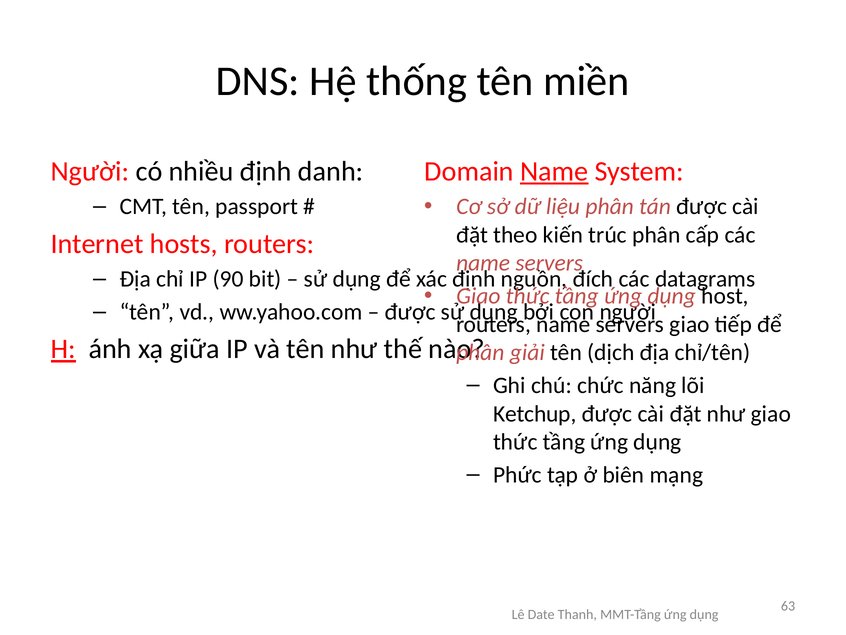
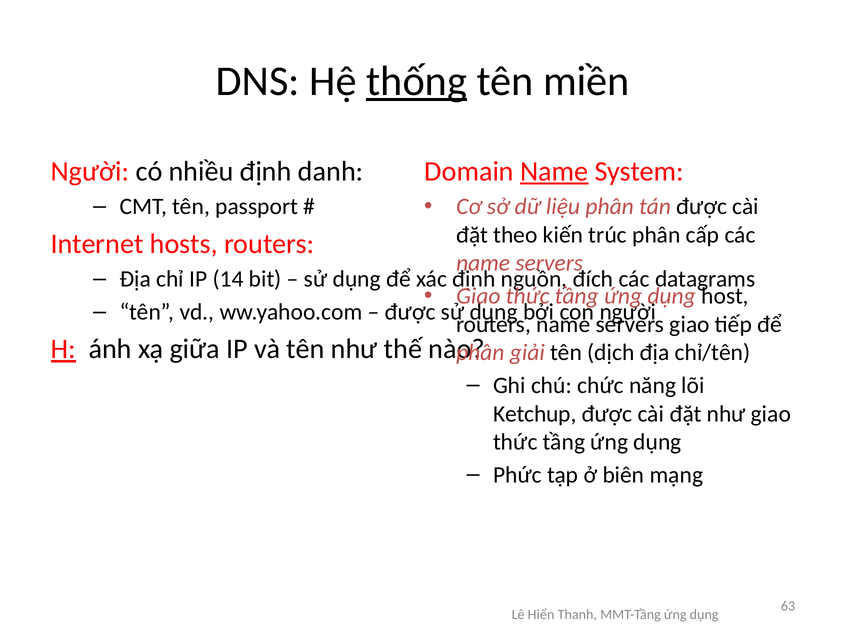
thống underline: none -> present (417, 81)
90: 90 -> 14 (228, 279)
Date: Date -> Hiển (541, 614)
